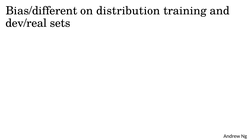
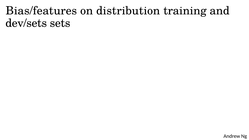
Bias/different: Bias/different -> Bias/features (41, 11)
dev/real: dev/real -> dev/sets (26, 23)
